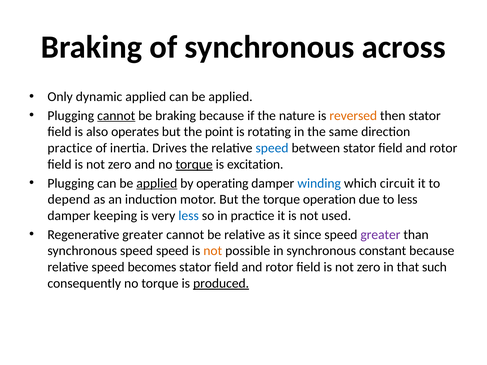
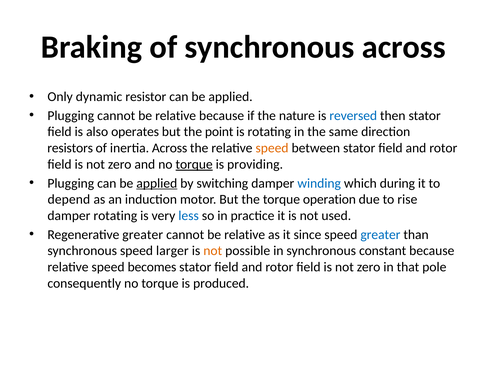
dynamic applied: applied -> resistor (146, 97)
cannot underline: present -> none (116, 116)
braking: braking -> relative (176, 116)
reversed colour: orange -> blue (353, 116)
practice: practice -> resistors (70, 148)
inertia Drives: Drives -> Across (170, 148)
speed colour: blue -> orange (272, 148)
excitation: excitation -> providing (255, 164)
operating: operating -> switching (222, 183)
circuit: circuit -> during (397, 183)
to less: less -> rise (407, 200)
damper keeping: keeping -> rotating (115, 216)
greater colour: purple -> blue (380, 235)
speed speed: speed -> larger (172, 251)
such: such -> pole (434, 267)
produced underline: present -> none (221, 283)
